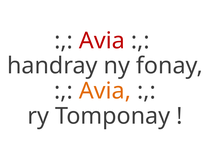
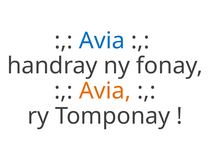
Avia colour: red -> blue (102, 41)
